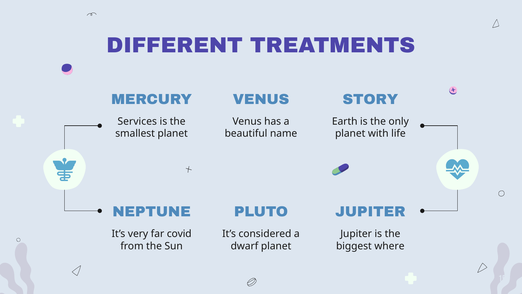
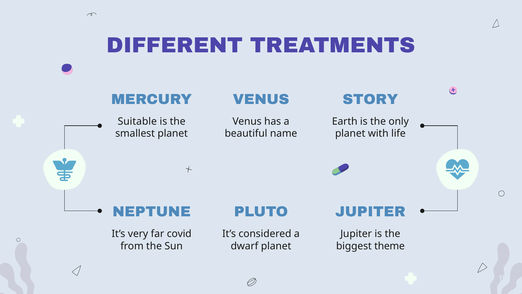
Services: Services -> Suitable (137, 121)
where: where -> theme (390, 246)
